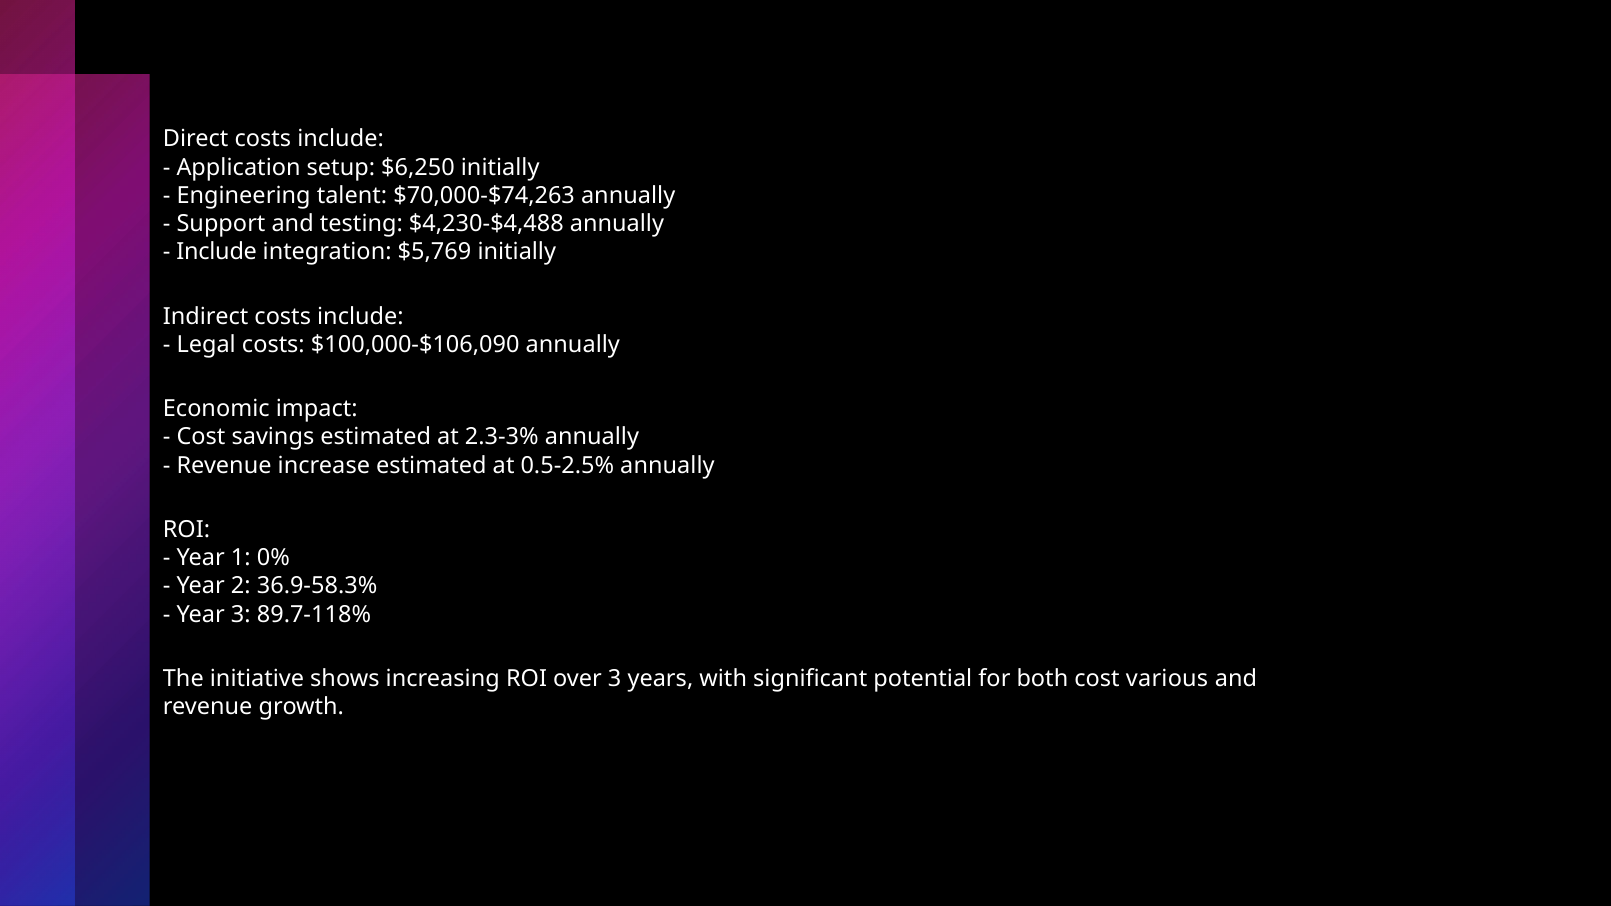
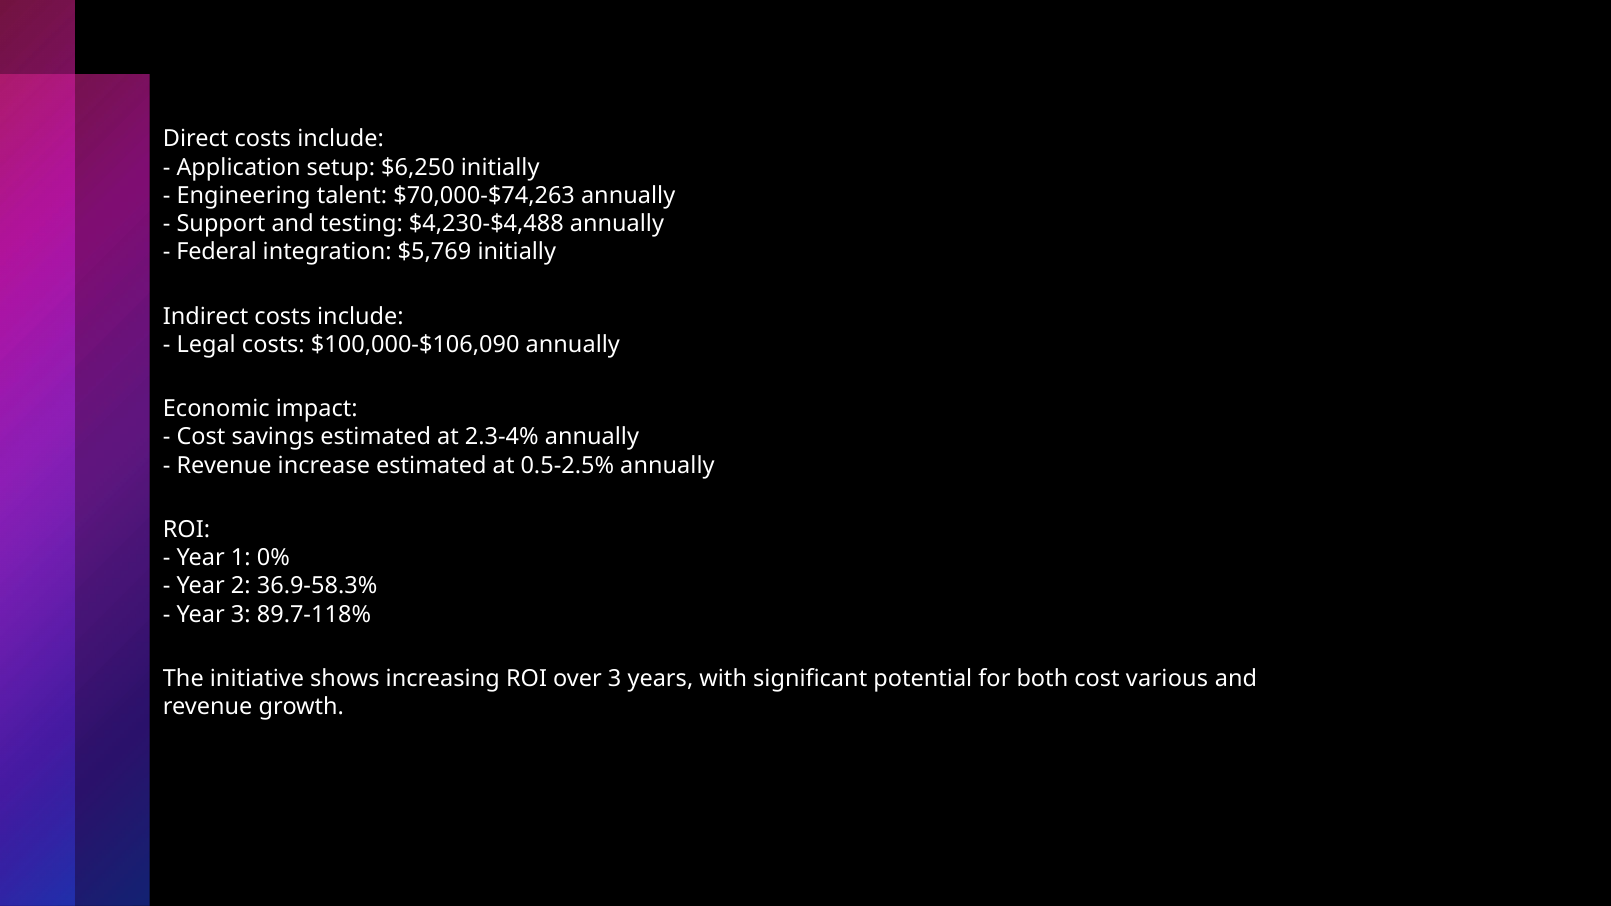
Include: Include -> Federal (217, 252)
2.3-3%: 2.3-3% -> 2.3-4% (502, 437)
